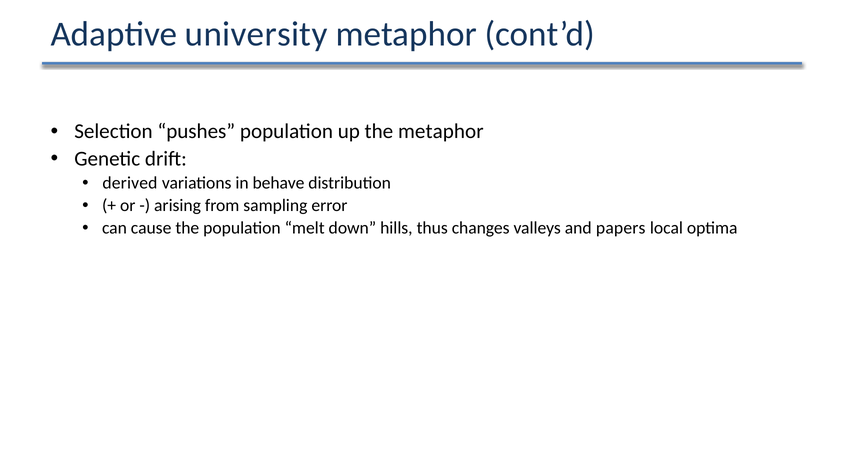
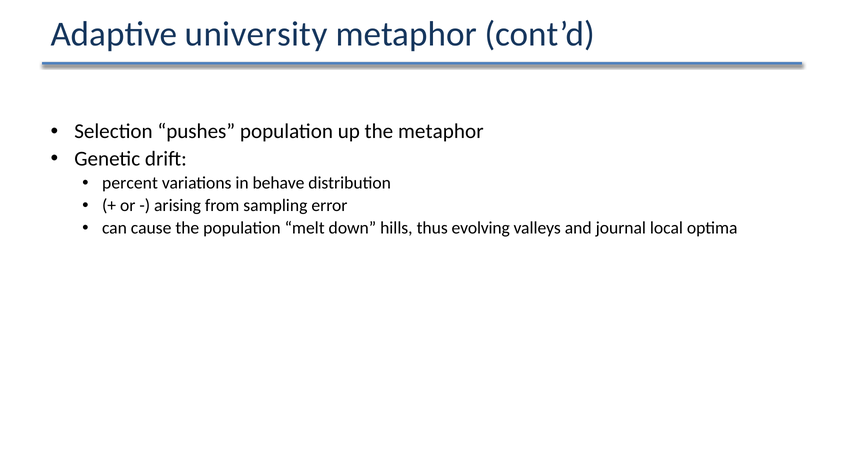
derived: derived -> percent (130, 183)
changes: changes -> evolving (481, 228)
papers: papers -> journal (621, 228)
